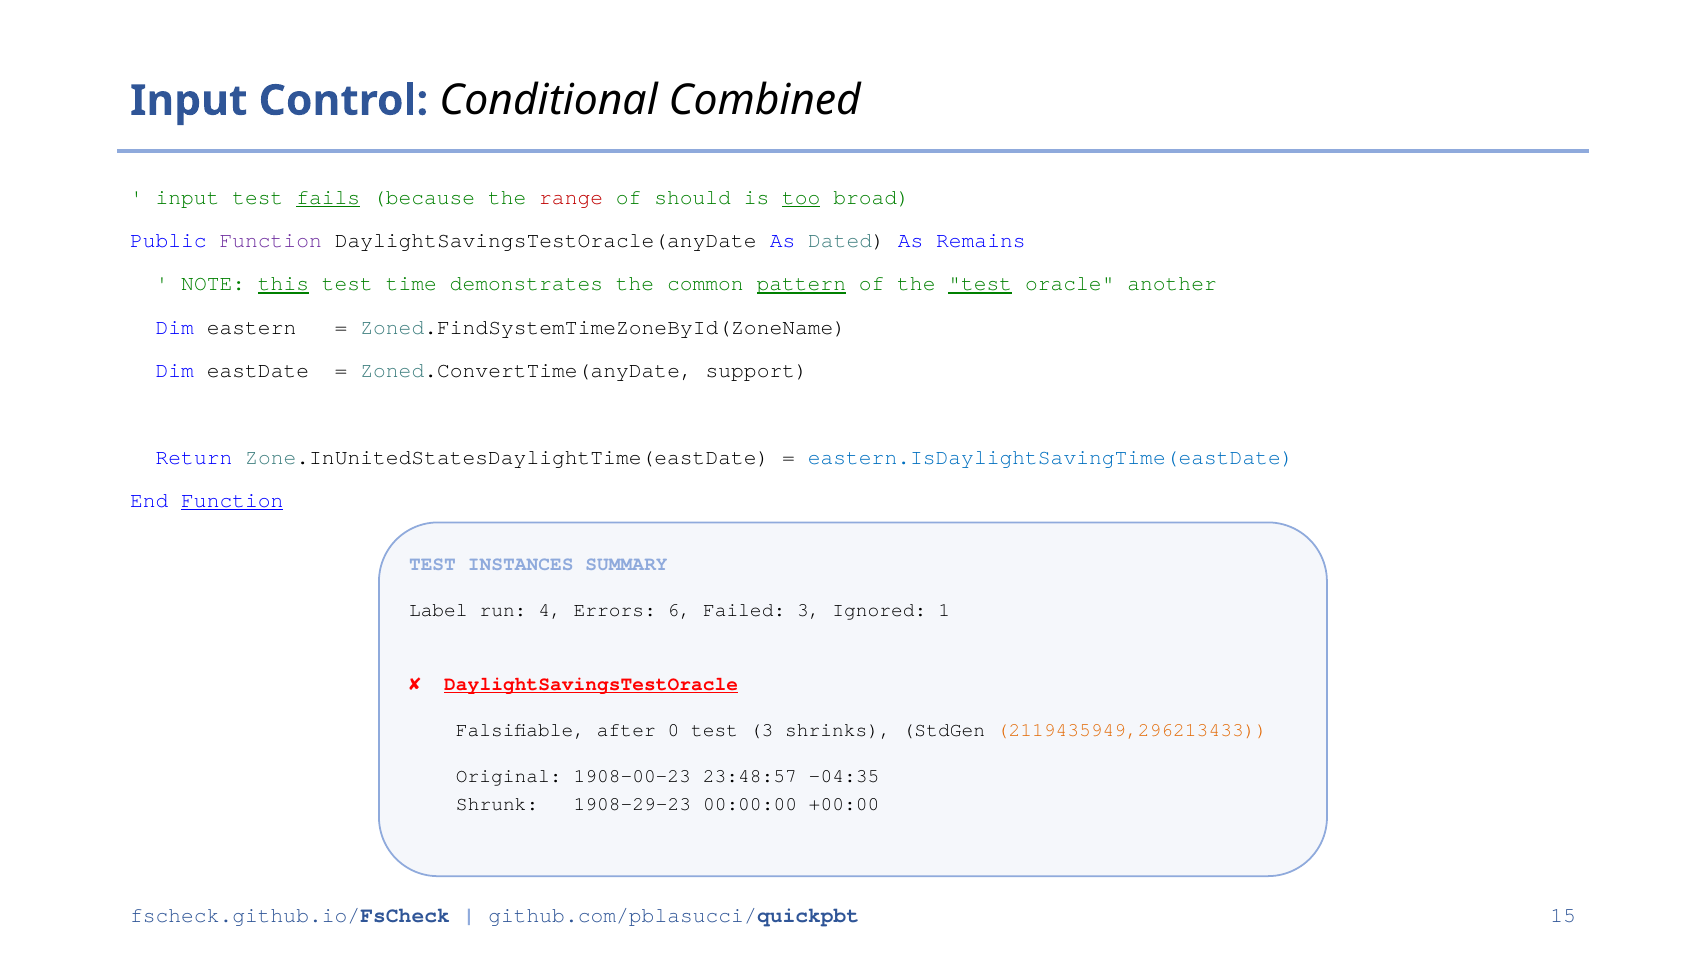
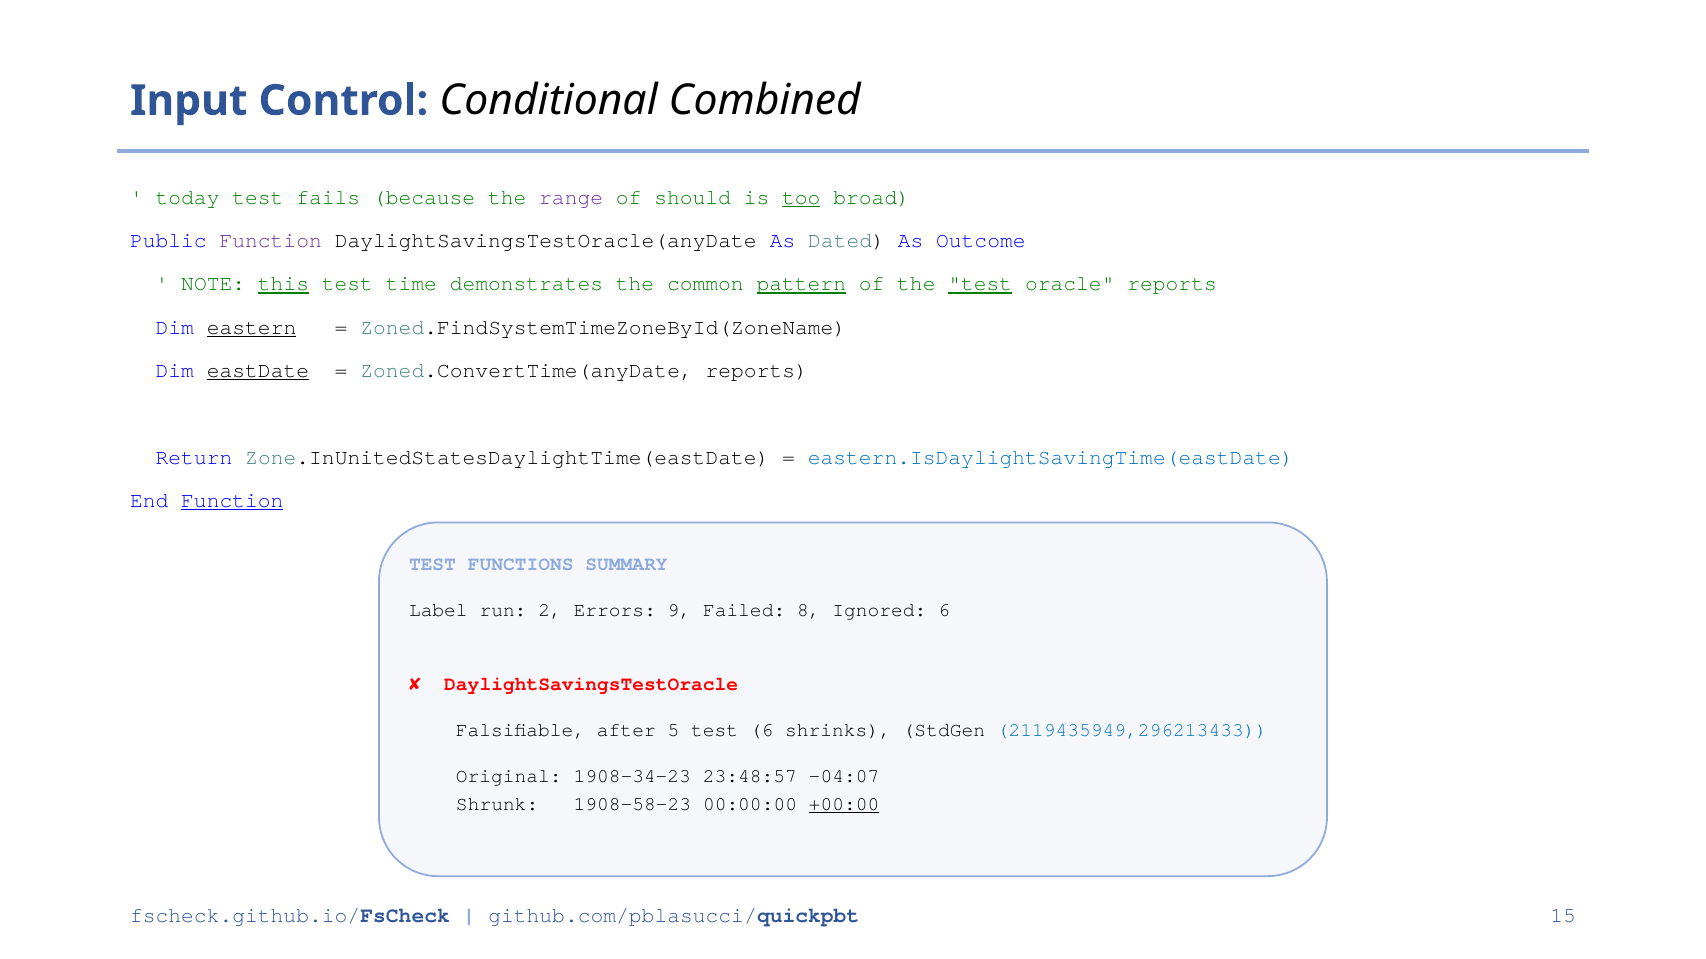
input: input -> today (188, 197)
fails underline: present -> none (328, 197)
range colour: red -> purple (571, 197)
Remains: Remains -> Outcome (981, 241)
oracle another: another -> reports (1172, 284)
eastern underline: none -> present (252, 327)
eastDate underline: none -> present (258, 371)
Zoned.ConvertTime(anyDate support: support -> reports (757, 371)
INSTANCES: INSTANCES -> FUNCTIONS (521, 564)
4: 4 -> 2 (550, 610)
6: 6 -> 9 (679, 610)
Failed 3: 3 -> 8 (809, 610)
Ignored 1: 1 -> 6 (944, 610)
DaylightSavingsTestOracle underline: present -> none (591, 684)
0: 0 -> 5 (673, 730)
test 3: 3 -> 6 (762, 730)
2119435949,296213433 colour: orange -> blue (1132, 730)
1908-00-23: 1908-00-23 -> 1908-34-23 (632, 776)
-04:35: -04:35 -> -04:07 (844, 776)
1908-29-23: 1908-29-23 -> 1908-58-23 (632, 804)
+00:00 underline: none -> present (844, 804)
